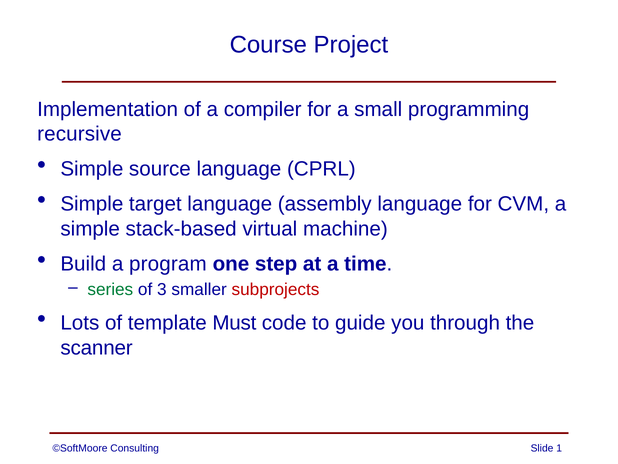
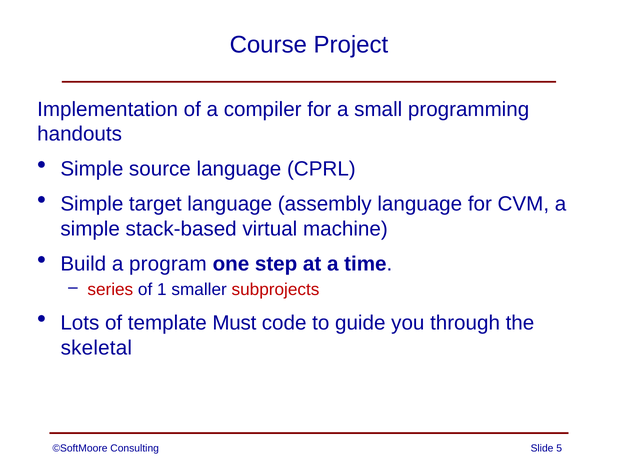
recursive: recursive -> handouts (80, 134)
series colour: green -> red (110, 289)
3: 3 -> 1 (162, 289)
scanner: scanner -> skeletal (96, 347)
1: 1 -> 5 (559, 448)
